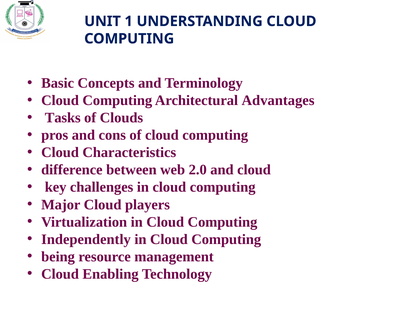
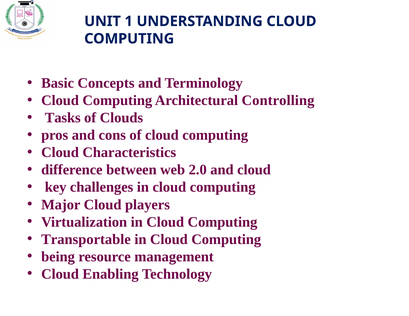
Advantages: Advantages -> Controlling (278, 100)
Independently: Independently -> Transportable (86, 239)
